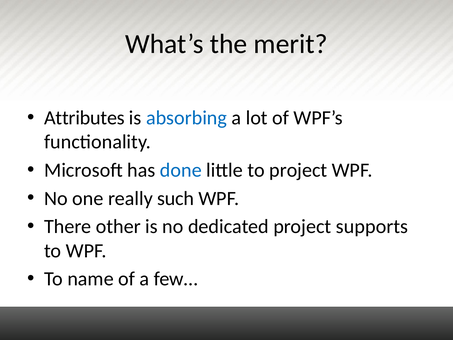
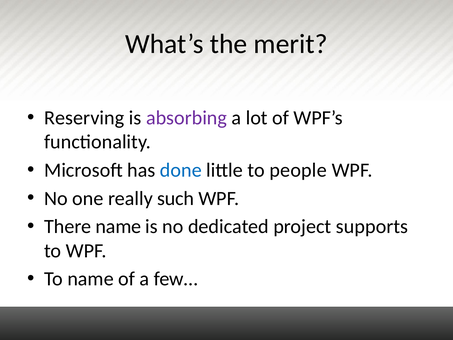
Attributes: Attributes -> Reserving (84, 118)
absorbing colour: blue -> purple (187, 118)
to project: project -> people (298, 170)
There other: other -> name (118, 226)
